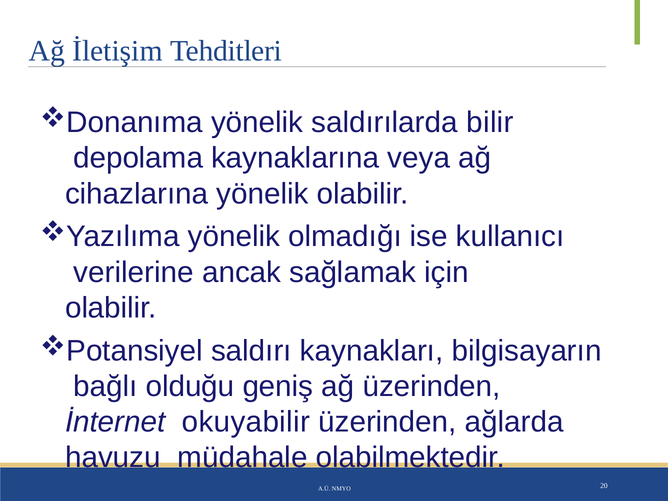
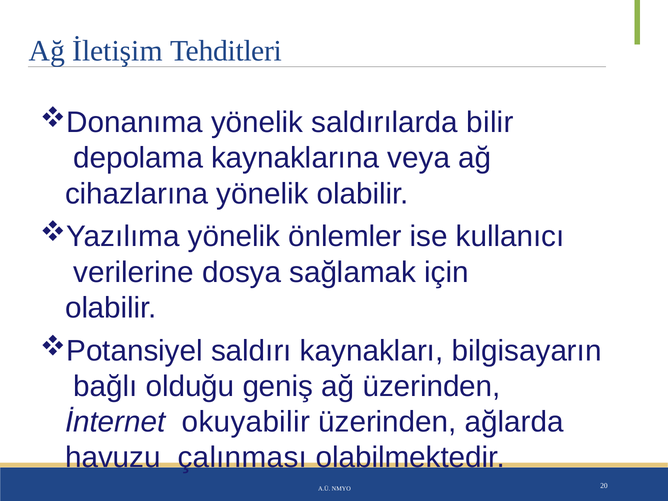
olmadığı: olmadığı -> önlemler (345, 237)
ancak: ancak -> dosya (242, 272)
müdahale: müdahale -> çalınması (242, 458)
